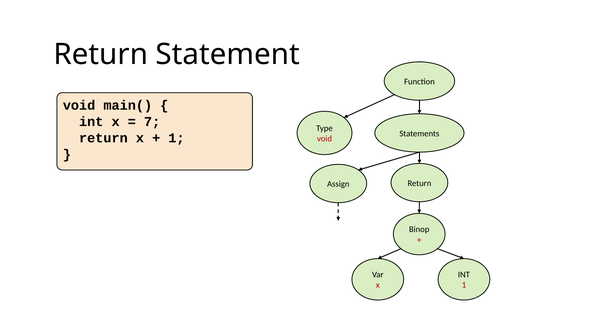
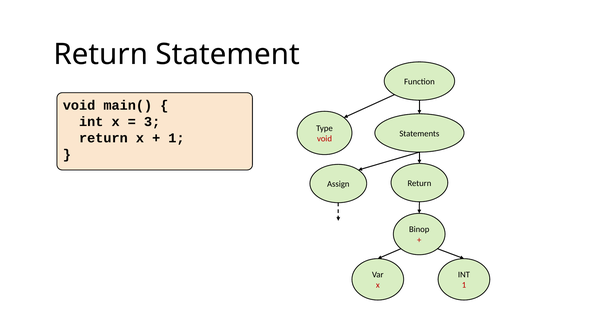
7: 7 -> 3 (152, 122)
